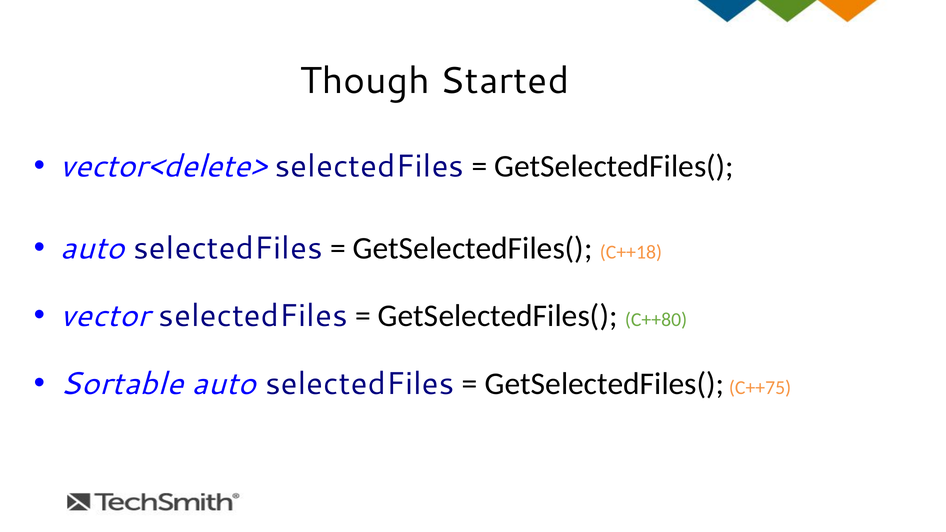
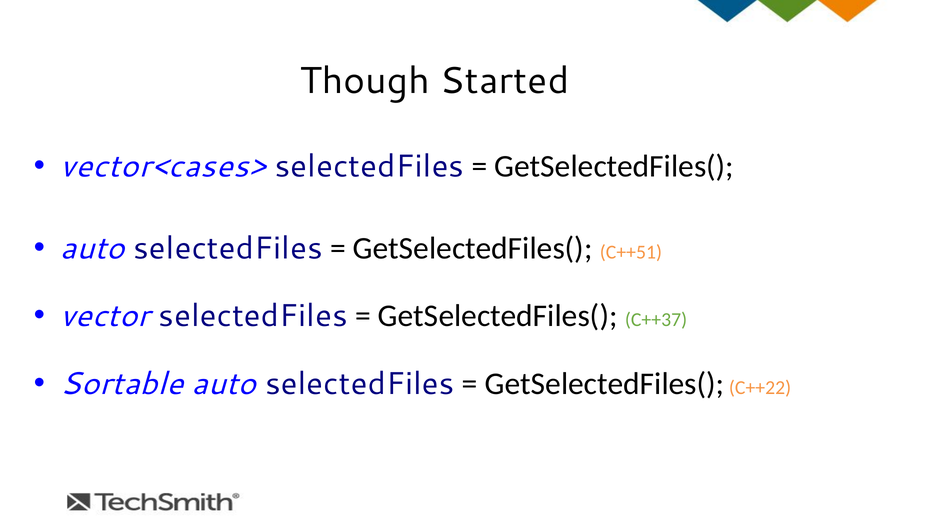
vector<delete>: vector<delete> -> vector<cases> (163, 166)
C++18: C++18 -> C++51 (631, 252)
C++80: C++80 -> C++37 (656, 320)
C++75: C++75 -> C++22 (760, 388)
